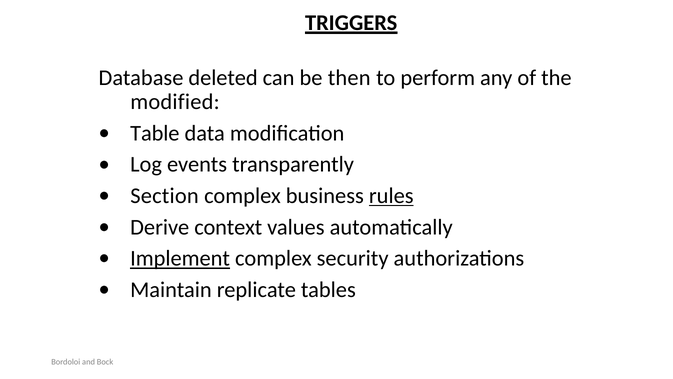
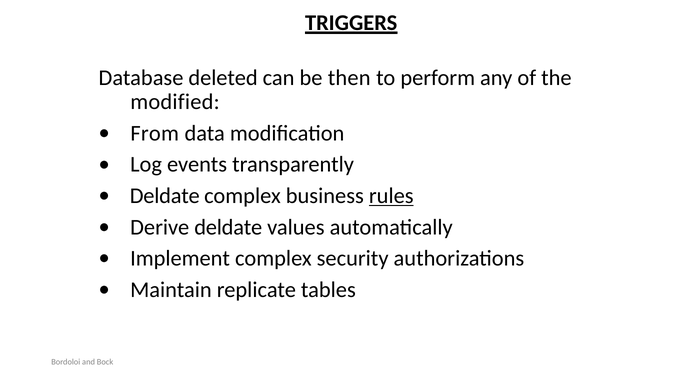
Table: Table -> From (155, 133)
Section: Section -> Deldate (165, 196)
Derive context: context -> deldate (228, 227)
Implement underline: present -> none (180, 258)
